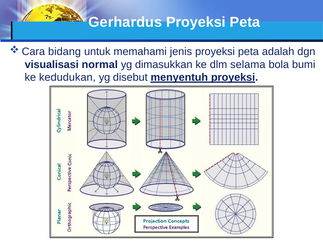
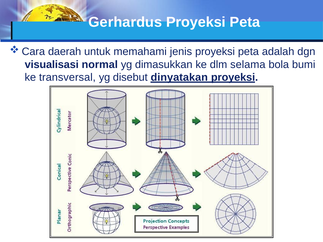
bidang: bidang -> daerah (65, 52)
kedudukan: kedudukan -> transversal (67, 77)
menyentuh: menyentuh -> dinyatakan (179, 77)
